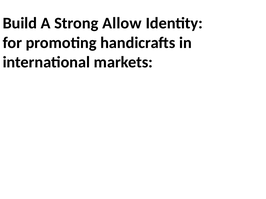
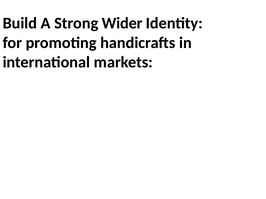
Allow: Allow -> Wider (122, 23)
